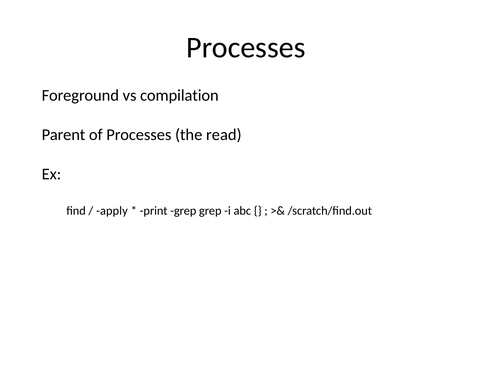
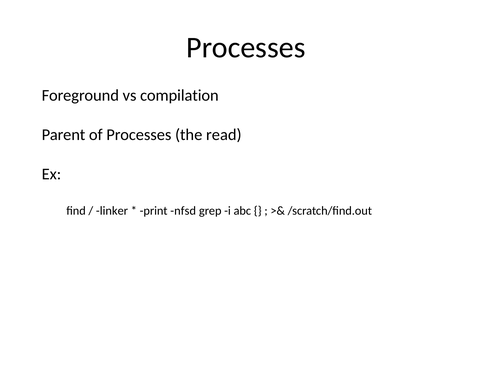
apply: apply -> linker (112, 211)
print grep: grep -> nfsd (183, 211)
